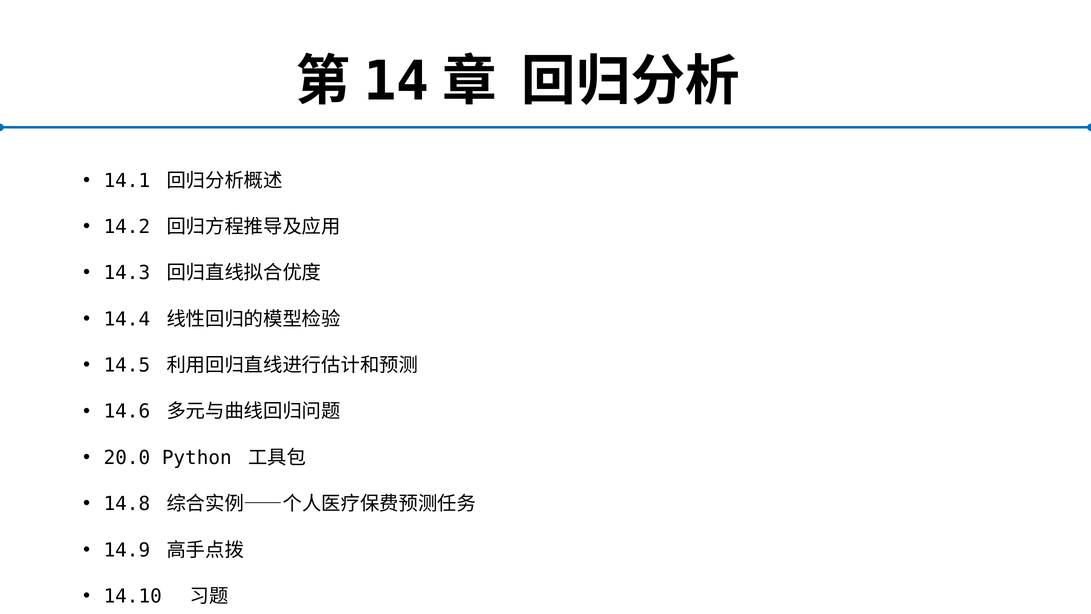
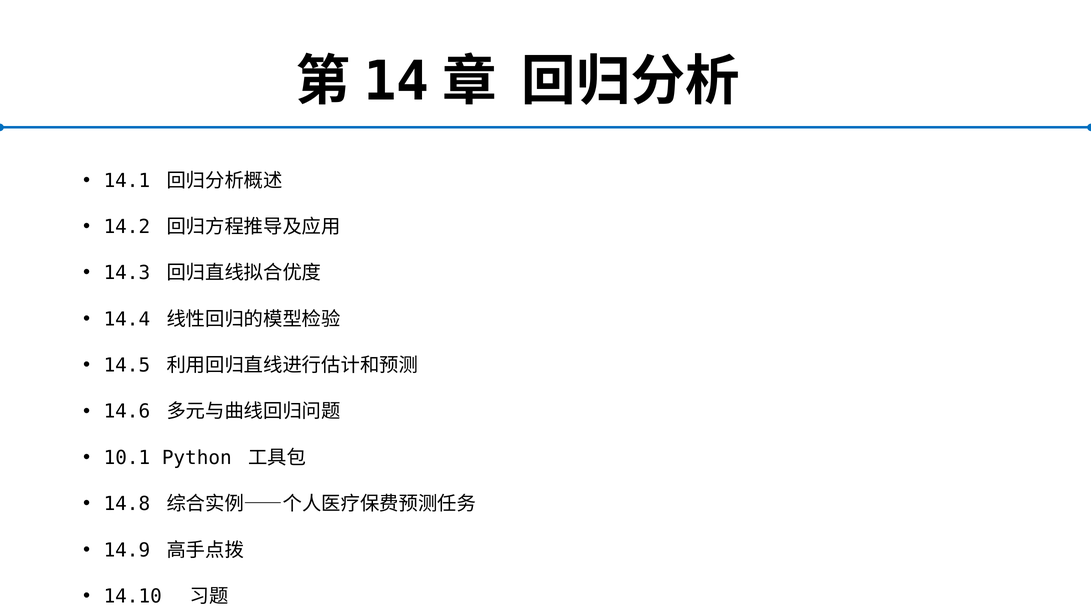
20.0: 20.0 -> 10.1 (127, 458)
